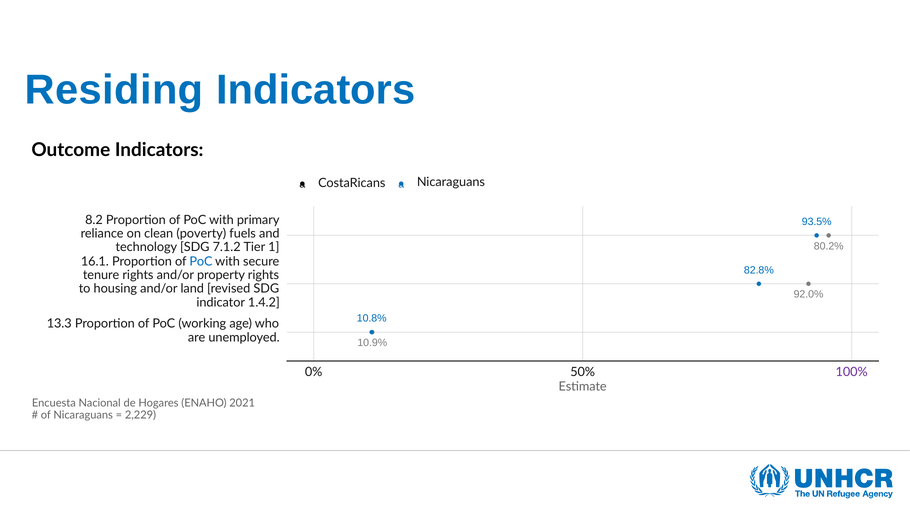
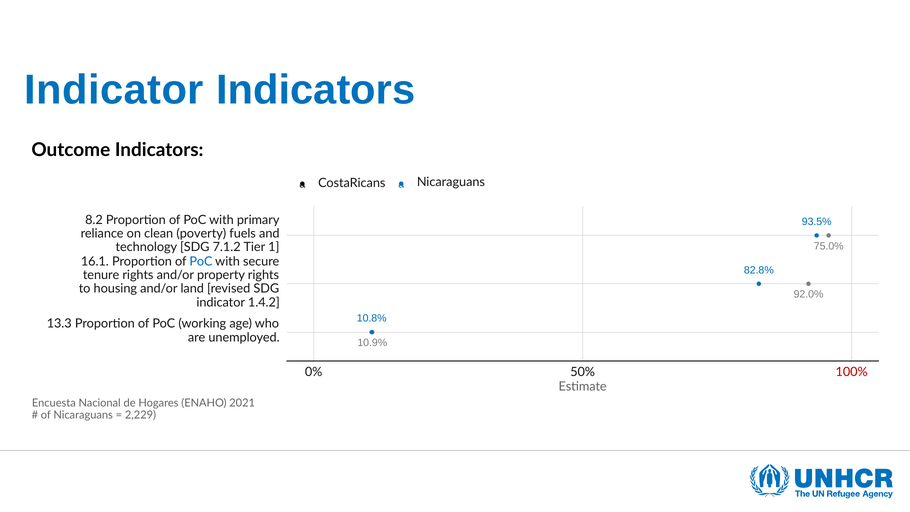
Residing: Residing -> Indicator (114, 90)
80.2%: 80.2% -> 75.0% (829, 246)
100% colour: purple -> red (852, 372)
